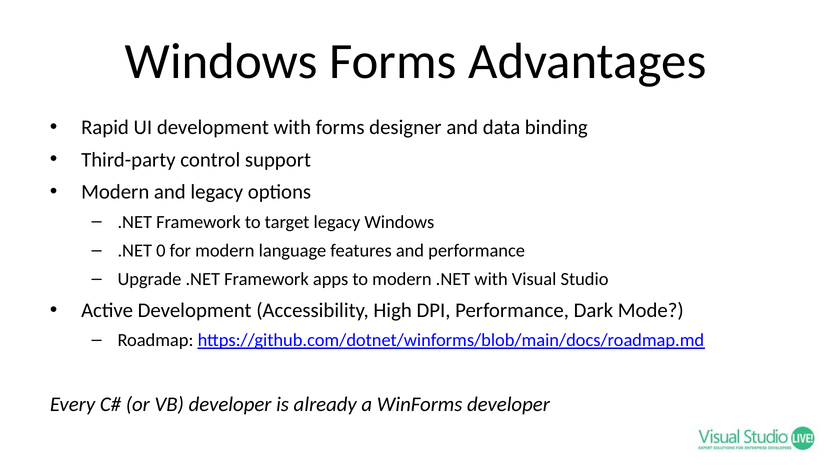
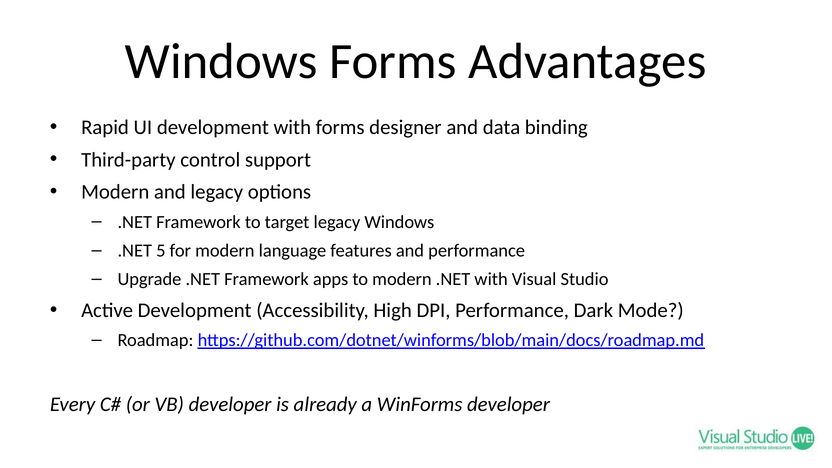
0: 0 -> 5 (161, 251)
